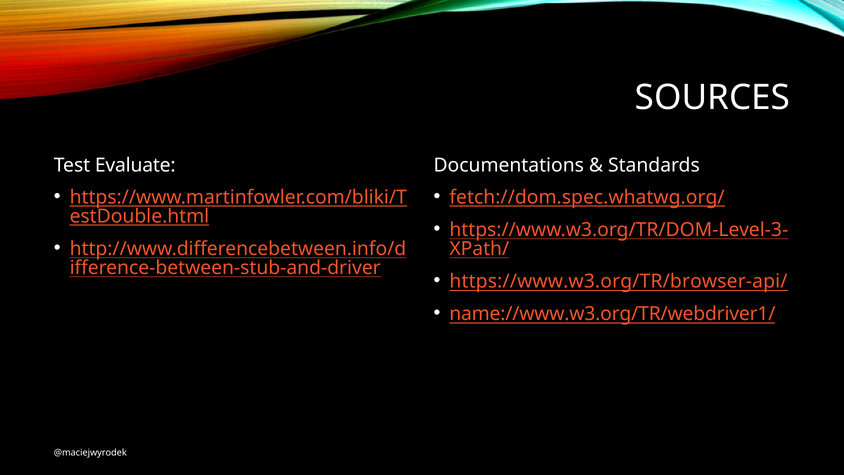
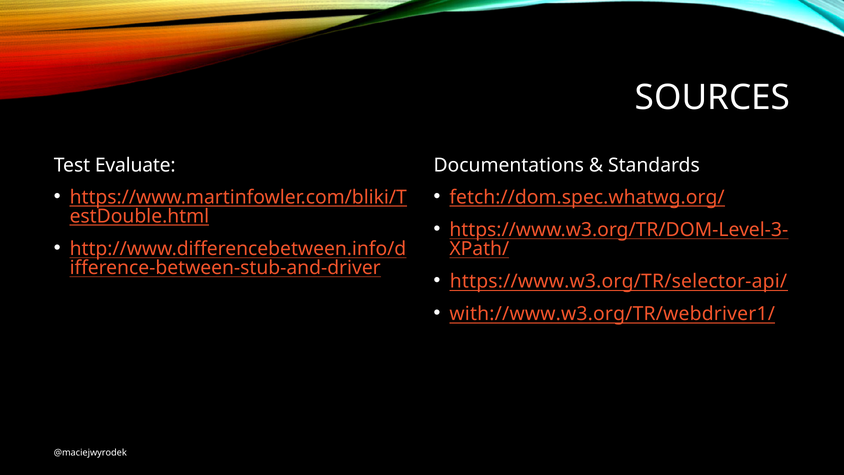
https://www.w3.org/TR/browser-api/: https://www.w3.org/TR/browser-api/ -> https://www.w3.org/TR/selector-api/ (618, 281)
name://www.w3.org/TR/webdriver1/: name://www.w3.org/TR/webdriver1/ -> with://www.w3.org/TR/webdriver1/ (612, 314)
